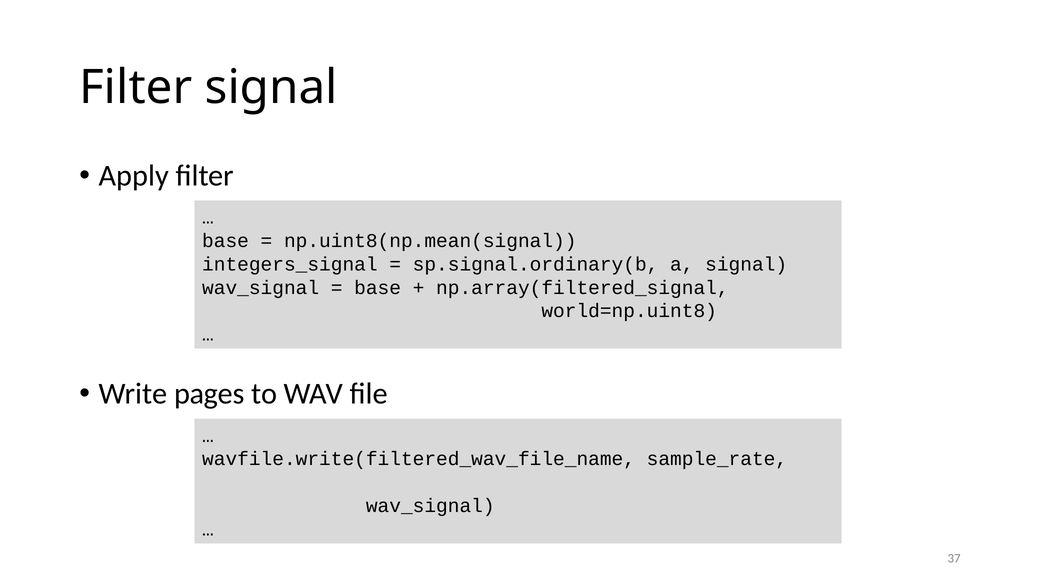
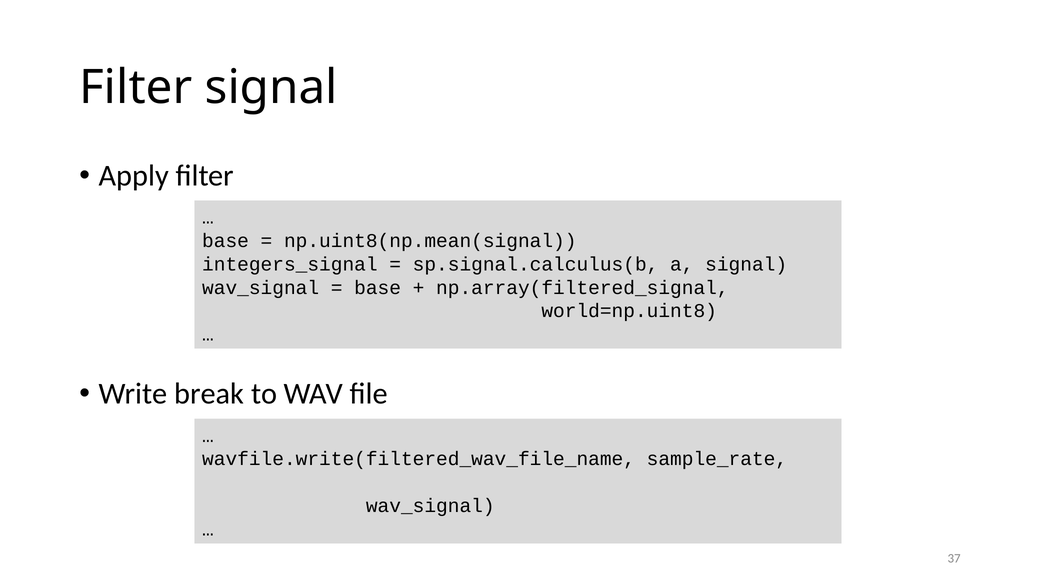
sp.signal.ordinary(b: sp.signal.ordinary(b -> sp.signal.calculus(b (536, 264)
pages: pages -> break (209, 394)
